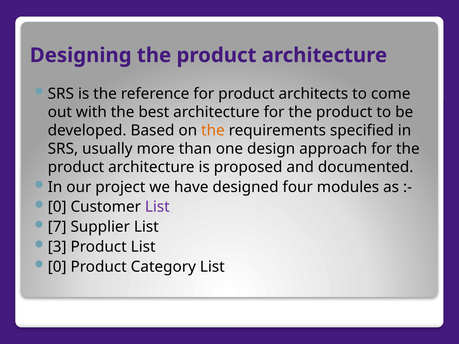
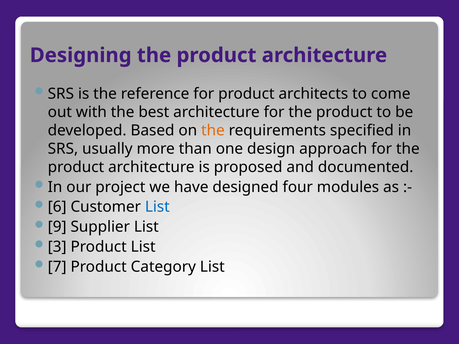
0: 0 -> 6 (57, 207)
List colour: purple -> blue (157, 207)
7: 7 -> 9 (57, 227)
0: 0 -> 7 (57, 267)
